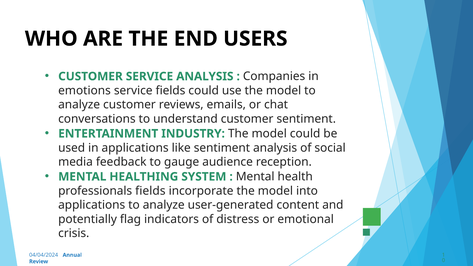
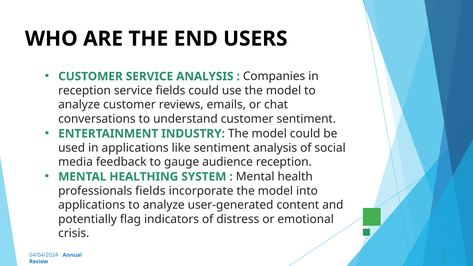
emotions: emotions -> reception (85, 91)
